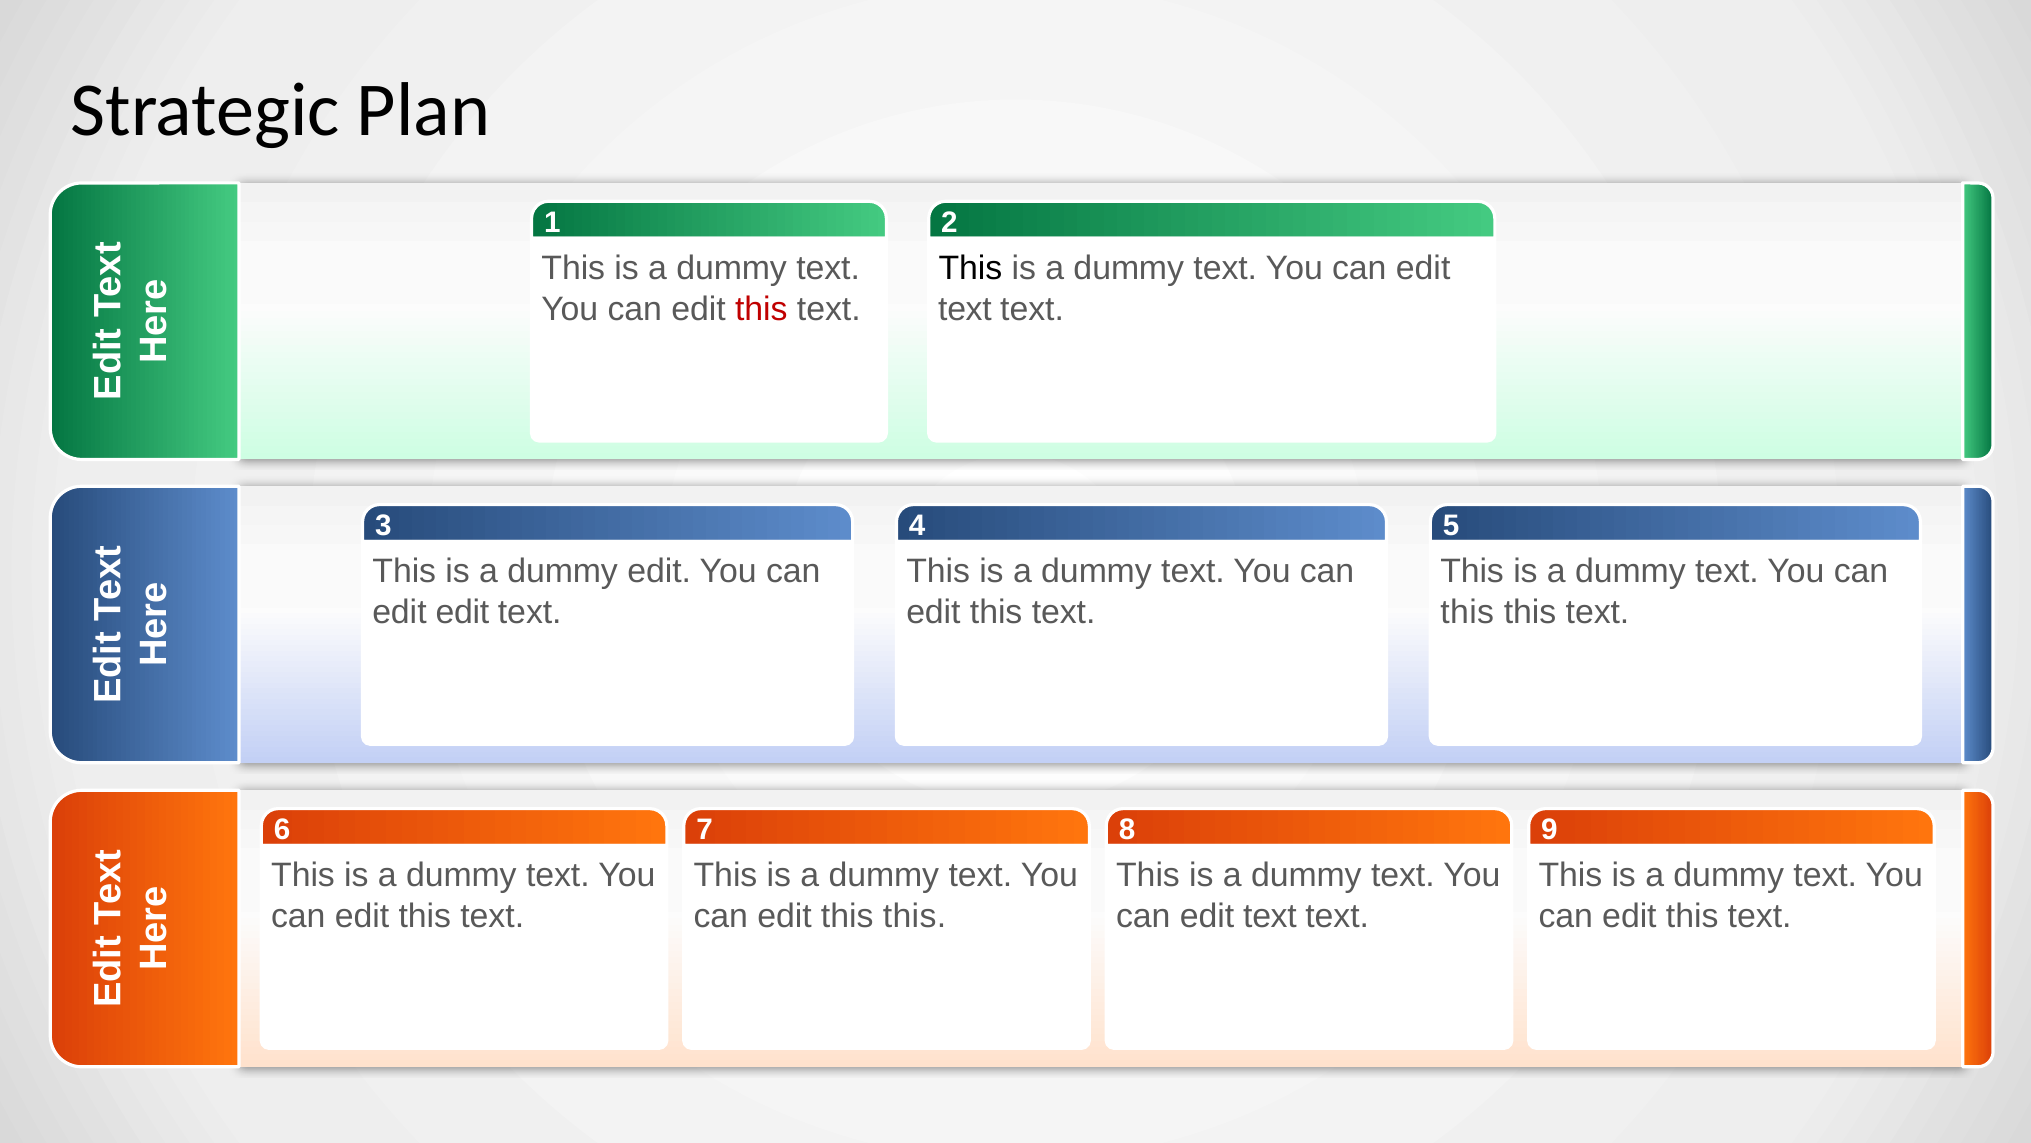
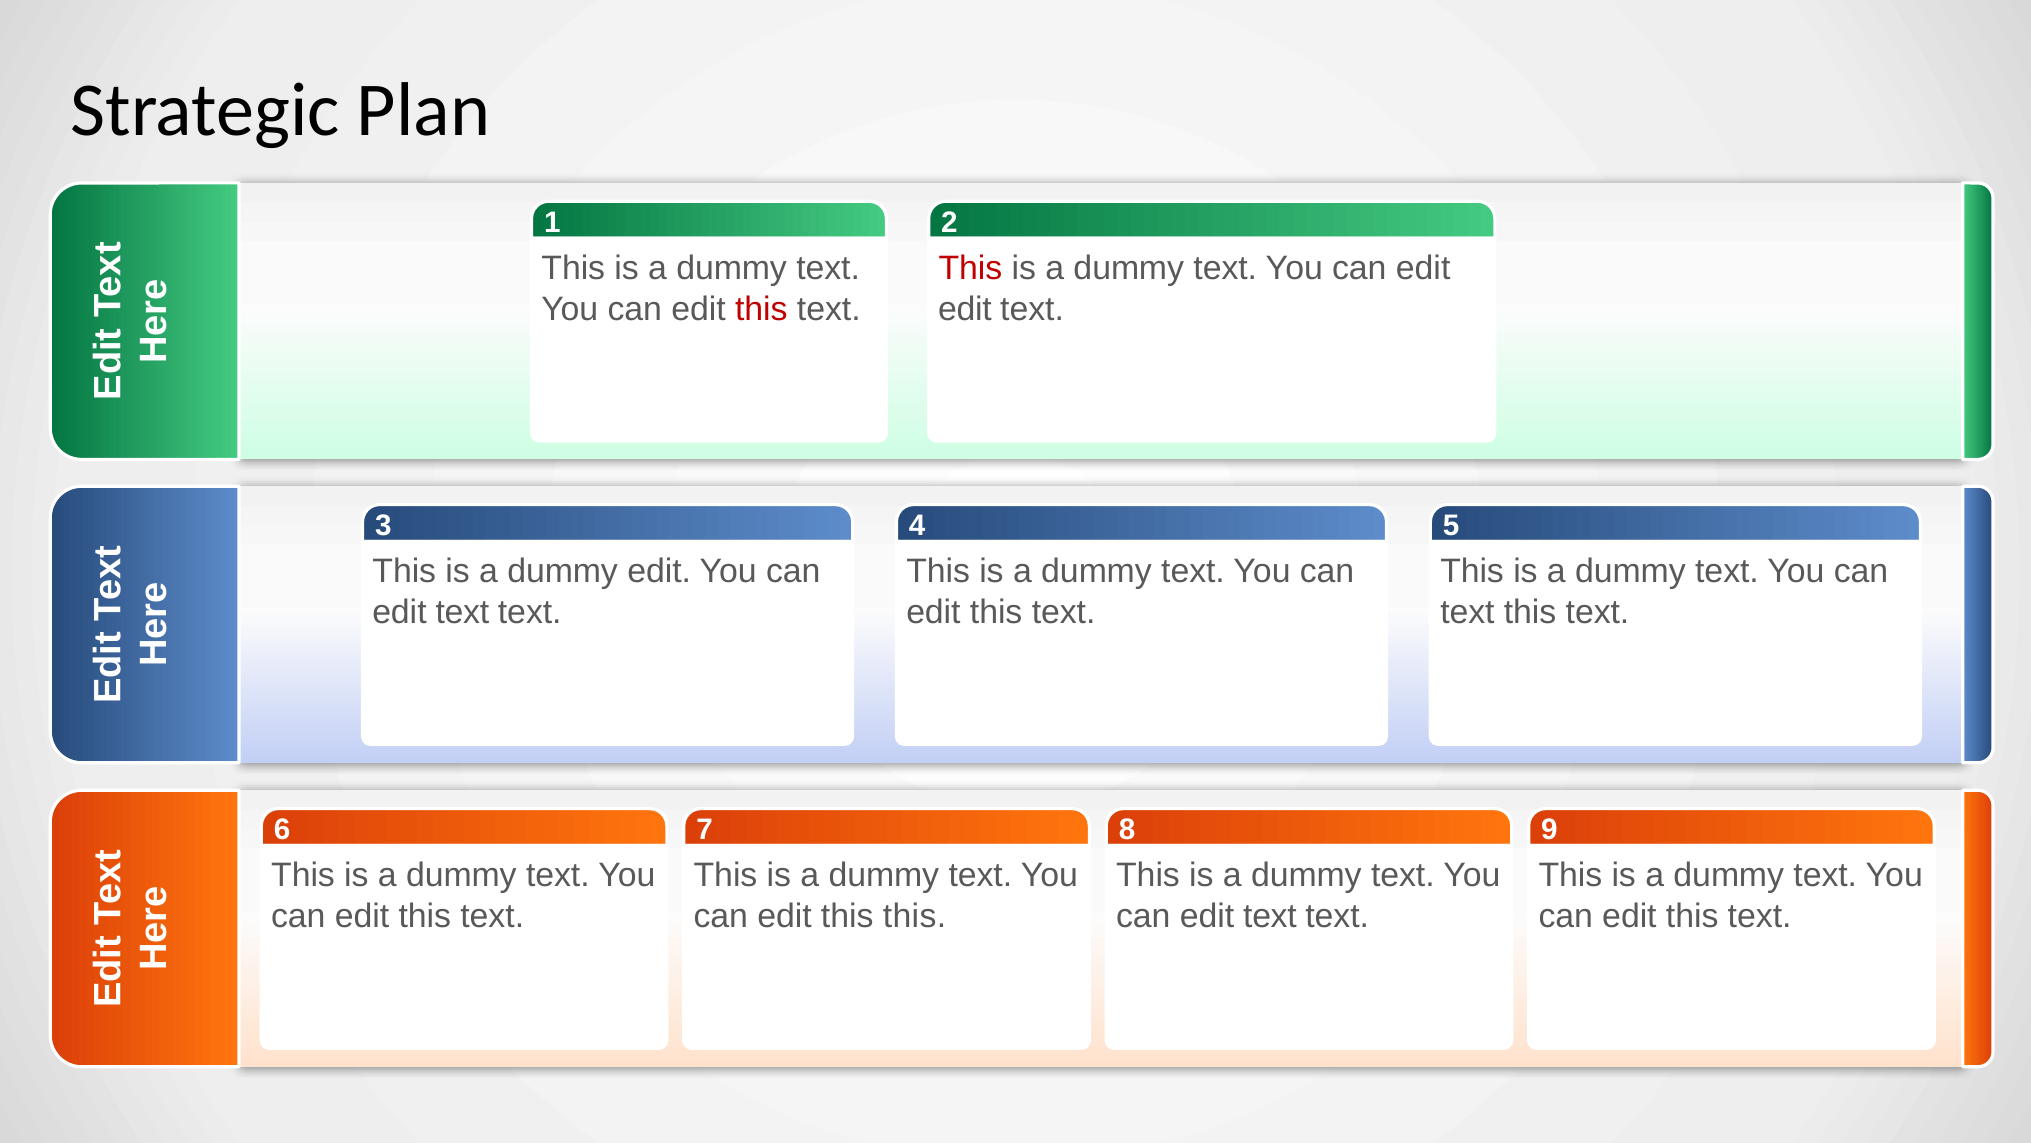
This colour: black -> red (970, 268)
text: text -> edit (965, 309)
edit: edit -> text (462, 612)
this: this -> text (1467, 612)
